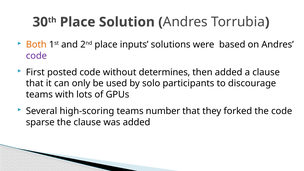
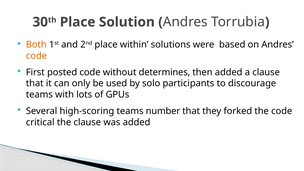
inputs: inputs -> within (134, 45)
code colour: purple -> orange (36, 56)
sparse: sparse -> critical (40, 122)
